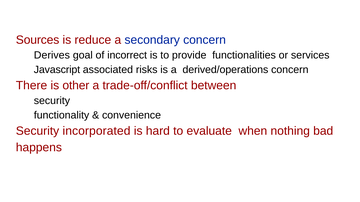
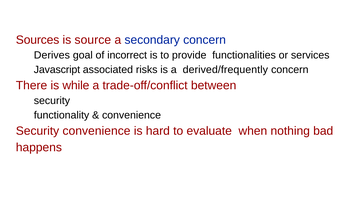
reduce: reduce -> source (93, 40)
derived/operations: derived/operations -> derived/frequently (225, 70)
other: other -> while (76, 86)
Security incorporated: incorporated -> convenience (97, 131)
